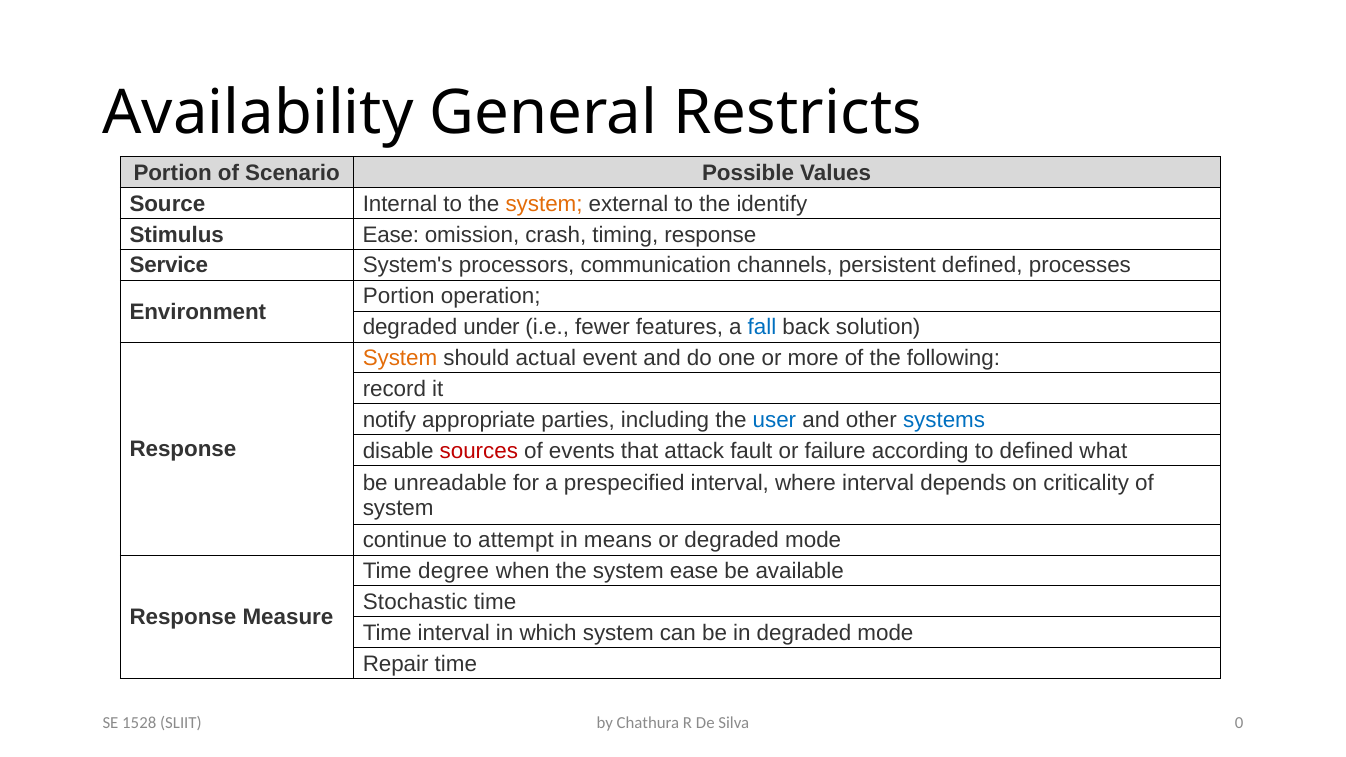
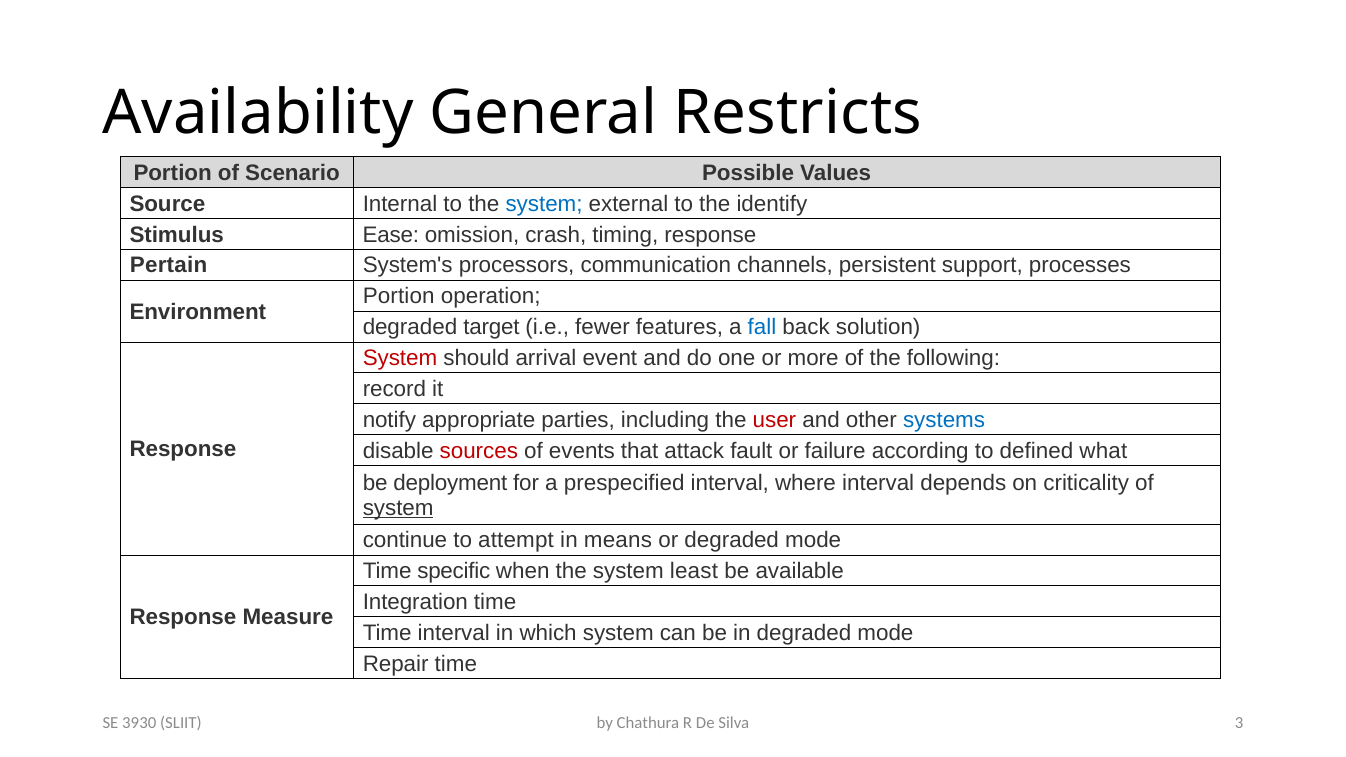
system colour: orange -> blue (544, 204)
Service: Service -> Pertain (169, 266)
persistent defined: defined -> support (982, 266)
under: under -> target (491, 327)
System colour: orange -> red (400, 358)
actual: actual -> arrival (546, 358)
user colour: blue -> red (774, 420)
unreadable: unreadable -> deployment (450, 483)
system underline: none -> present (398, 508)
degree: degree -> specific (454, 571)
system ease: ease -> least (694, 571)
Stochastic: Stochastic -> Integration (415, 602)
0: 0 -> 3 (1239, 723)
1528: 1528 -> 3930 (139, 723)
